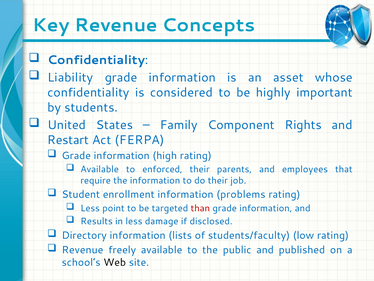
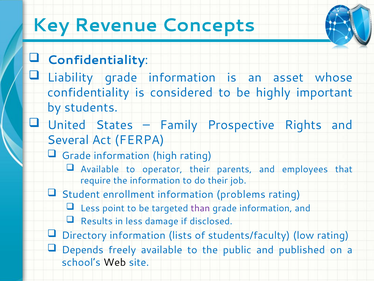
Component: Component -> Prospective (241, 125)
Restart: Restart -> Several (68, 140)
enforced: enforced -> operator (162, 169)
than colour: red -> purple (200, 208)
Revenue: Revenue -> Depends (83, 250)
